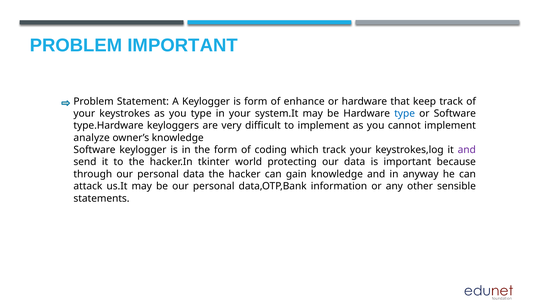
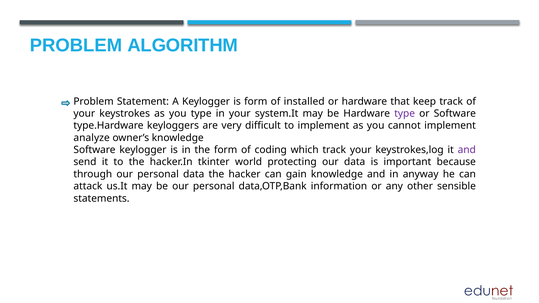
PROBLEM IMPORTANT: IMPORTANT -> ALGORITHM (183, 45)
enhance: enhance -> installed (304, 101)
type colour: blue -> purple (405, 114)
